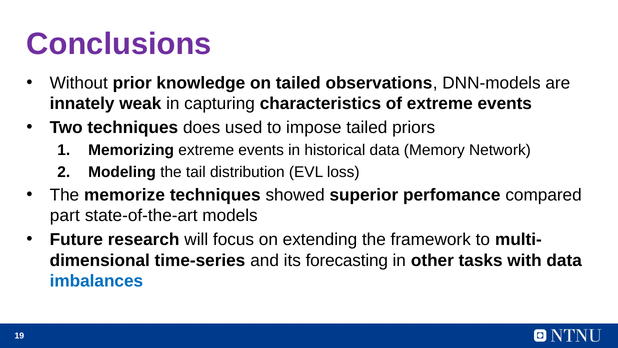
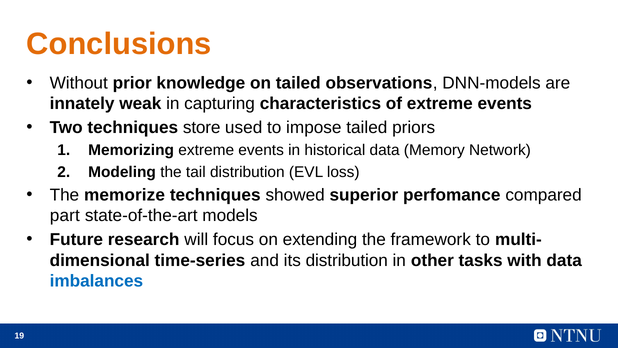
Conclusions colour: purple -> orange (119, 44)
does: does -> store (202, 128)
its forecasting: forecasting -> distribution (347, 260)
